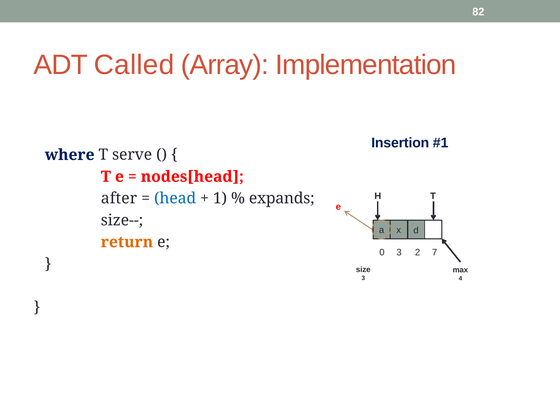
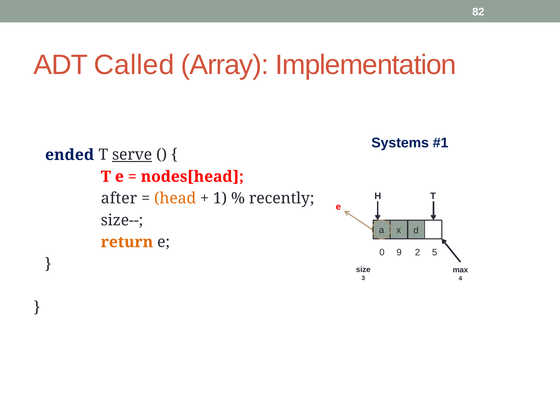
Insertion: Insertion -> Systems (400, 143)
where: where -> ended (70, 155)
serve underline: none -> present (132, 155)
head colour: blue -> orange (175, 198)
expands: expands -> recently (282, 198)
0 3: 3 -> 9 (399, 252)
7: 7 -> 5 (435, 252)
